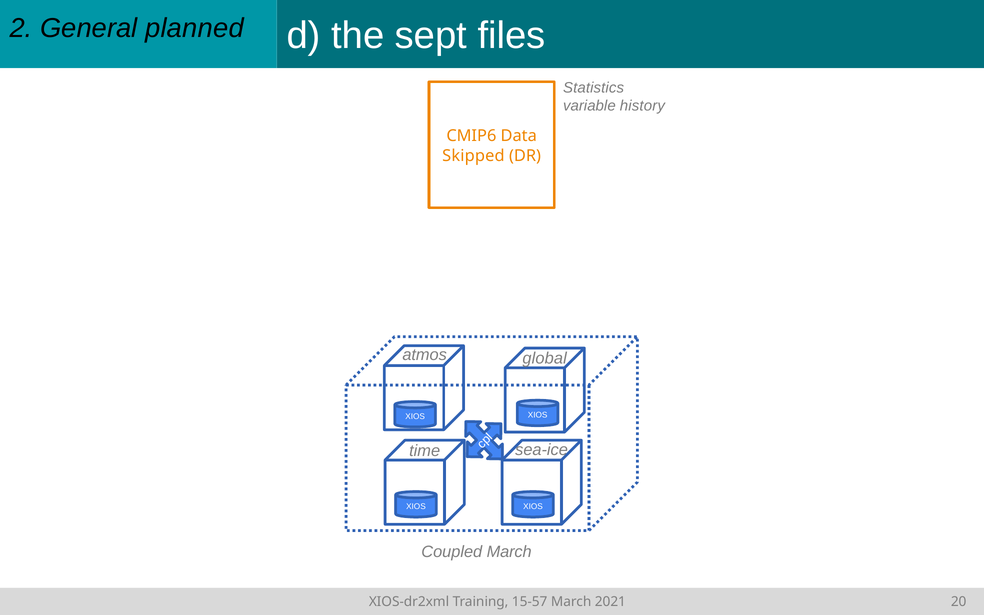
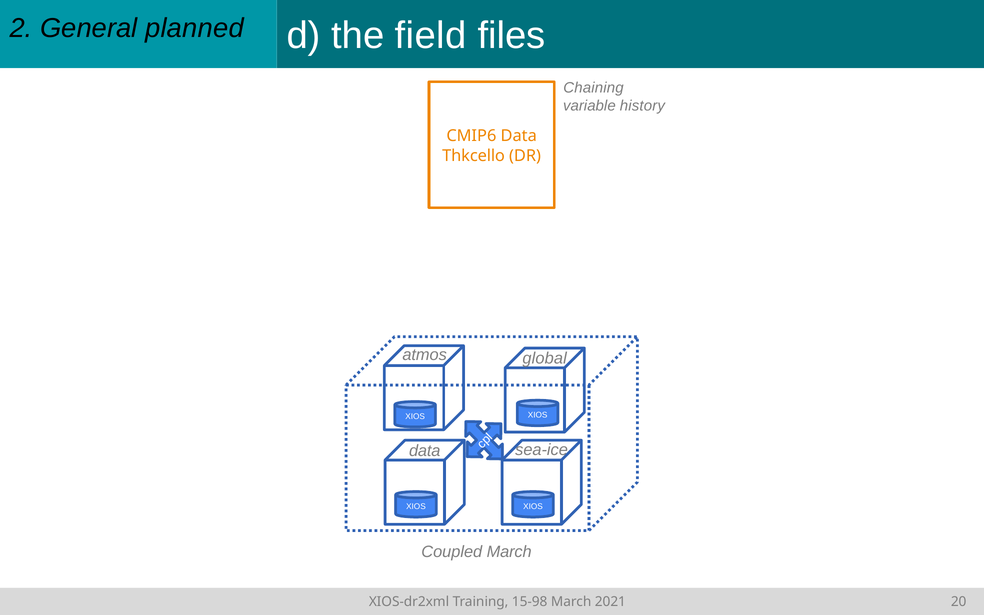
sept: sept -> field (431, 35)
Statistics: Statistics -> Chaining (594, 88)
Skipped: Skipped -> Thkcello (474, 156)
time: time -> data (425, 451)
15-57: 15-57 -> 15-98 (530, 602)
